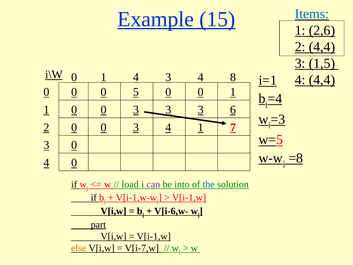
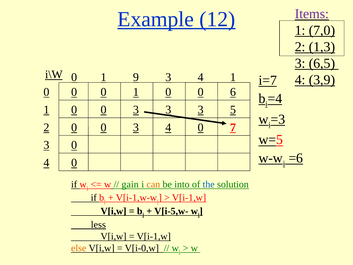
Items colour: blue -> purple (312, 14)
15: 15 -> 12 (217, 19)
2,6: 2,6 -> 7,0 (322, 30)
2 4,4: 4,4 -> 1,3 (322, 47)
1,5: 1,5 -> 6,5 (322, 63)
i=1: i=1 -> i=7 (268, 80)
1 4: 4 -> 9 (136, 77)
4 8: 8 -> 1 (233, 77)
4 4,4: 4,4 -> 3,9 (322, 80)
5: 5 -> 1 (136, 92)
1: 1 -> 6 (233, 92)
6: 6 -> 5 (233, 110)
4 1: 1 -> 0 (201, 127)
=8: =8 -> =6 (296, 158)
load: load -> gain (130, 184)
can colour: purple -> orange (153, 184)
V[i-6,w-: V[i-6,w- -> V[i-5,w- (171, 211)
part: part -> less (98, 224)
V[i-7,w: V[i-7,w -> V[i-0,w (142, 248)
